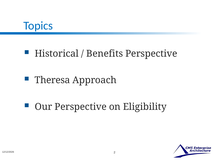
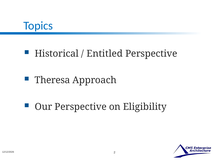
Benefits: Benefits -> Entitled (105, 54)
